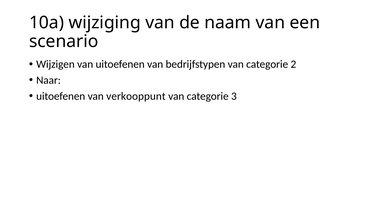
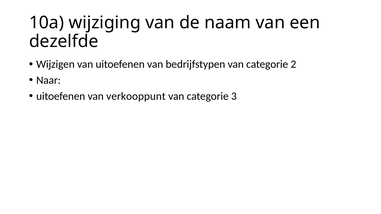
scenario: scenario -> dezelfde (64, 41)
